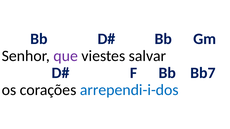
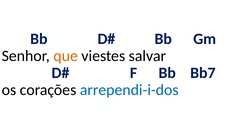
que colour: purple -> orange (66, 56)
